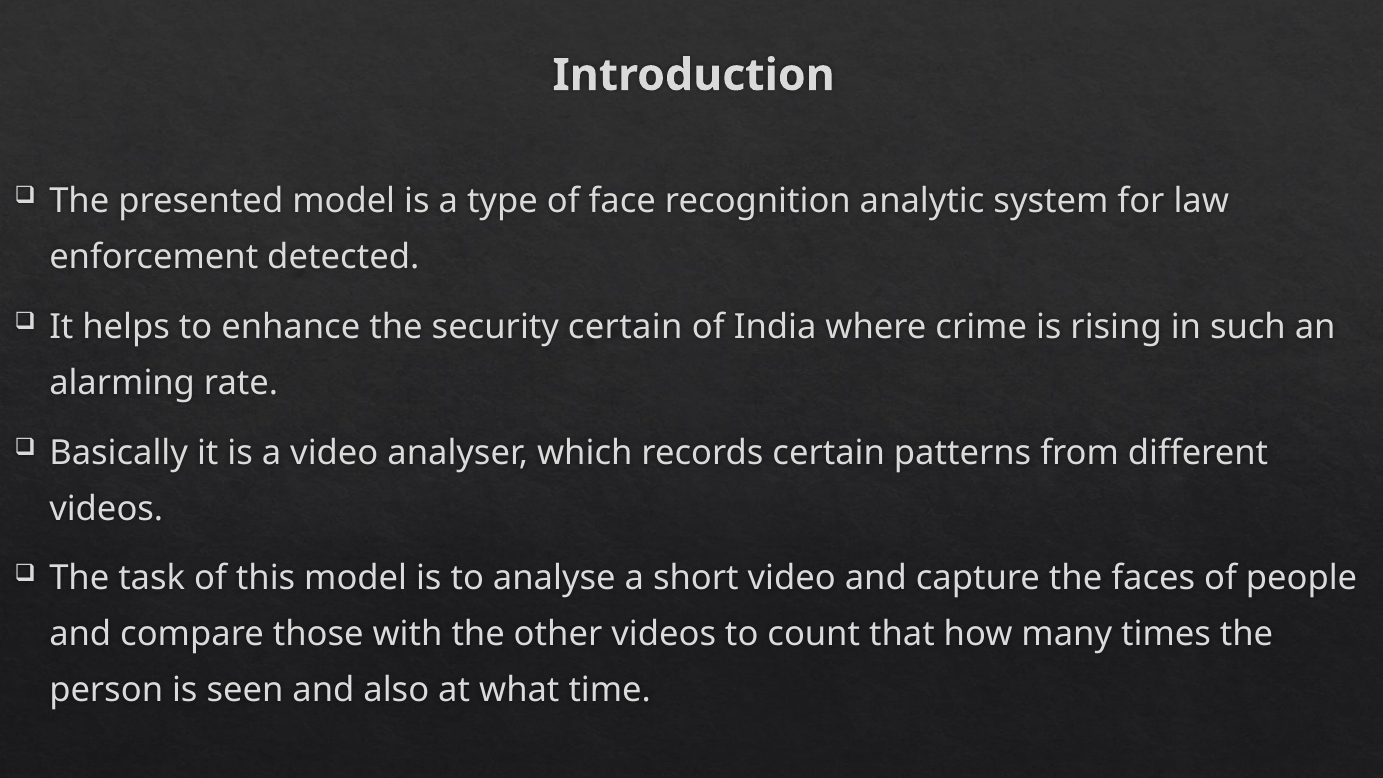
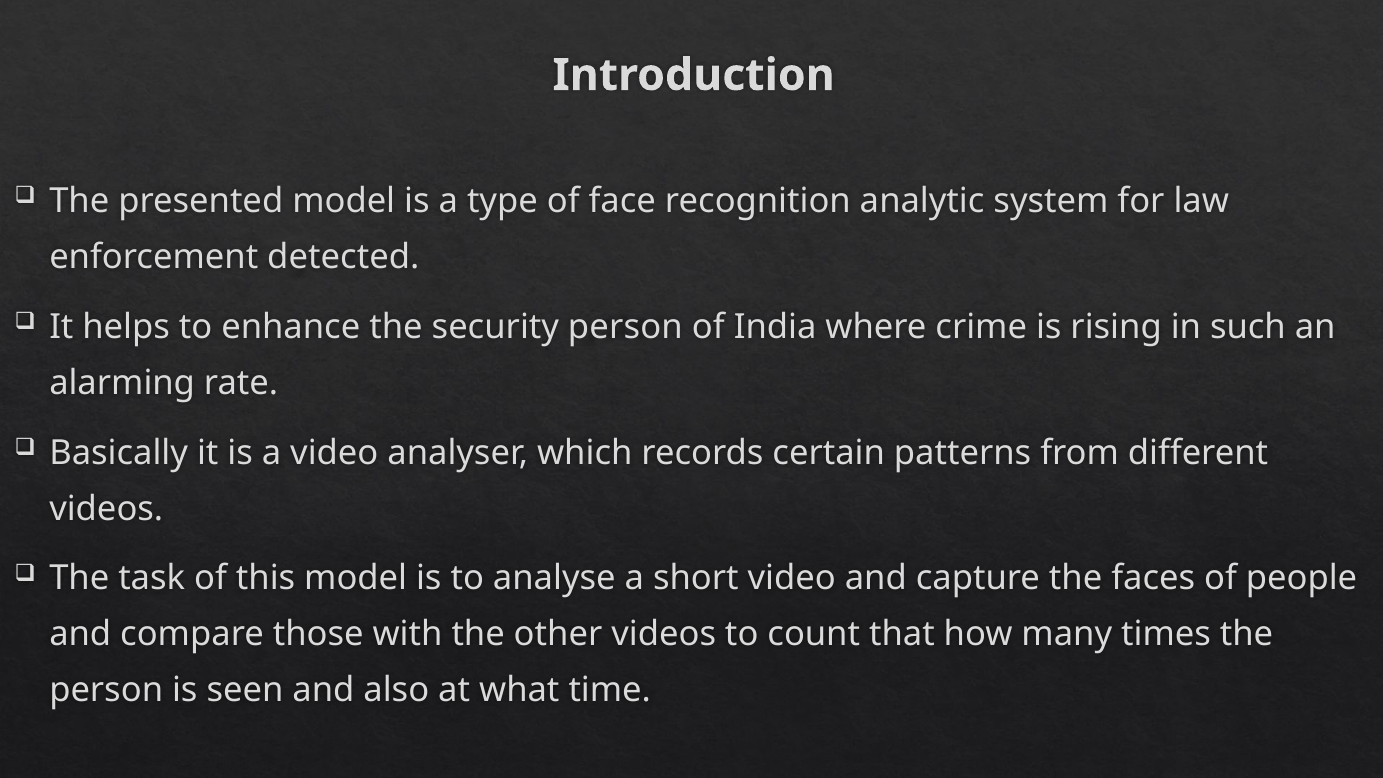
security certain: certain -> person (625, 327)
